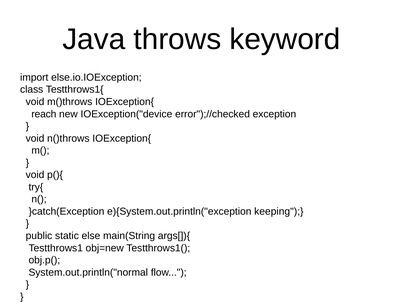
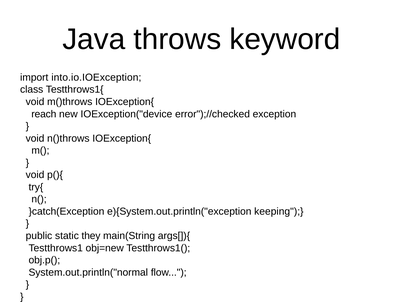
else.io.IOException: else.io.IOException -> into.io.IOException (96, 78)
else: else -> they (91, 236)
